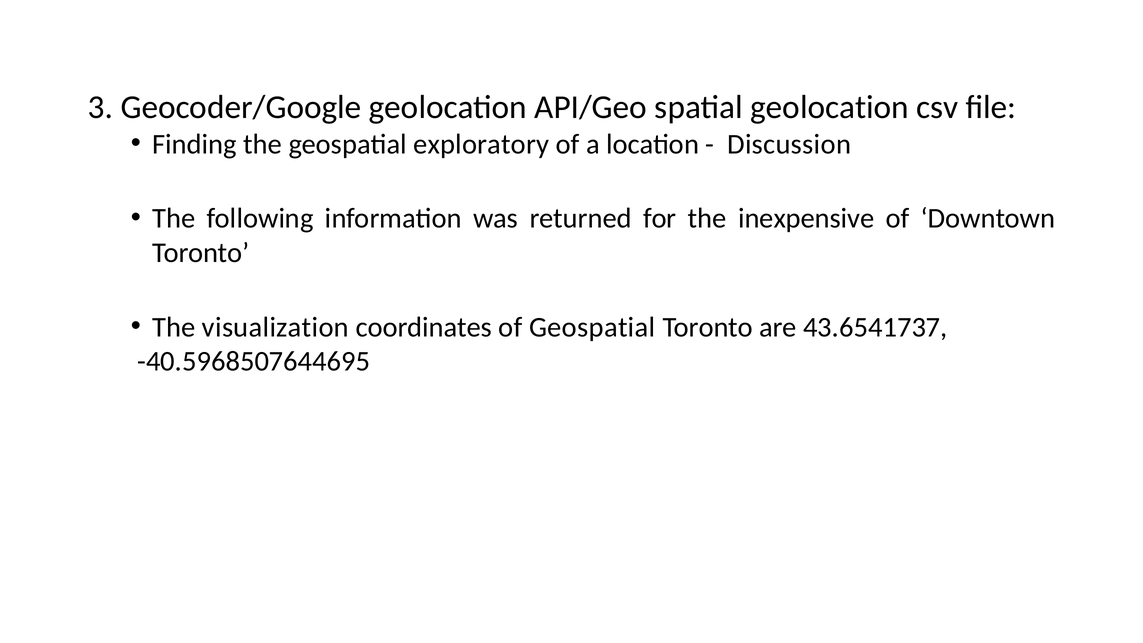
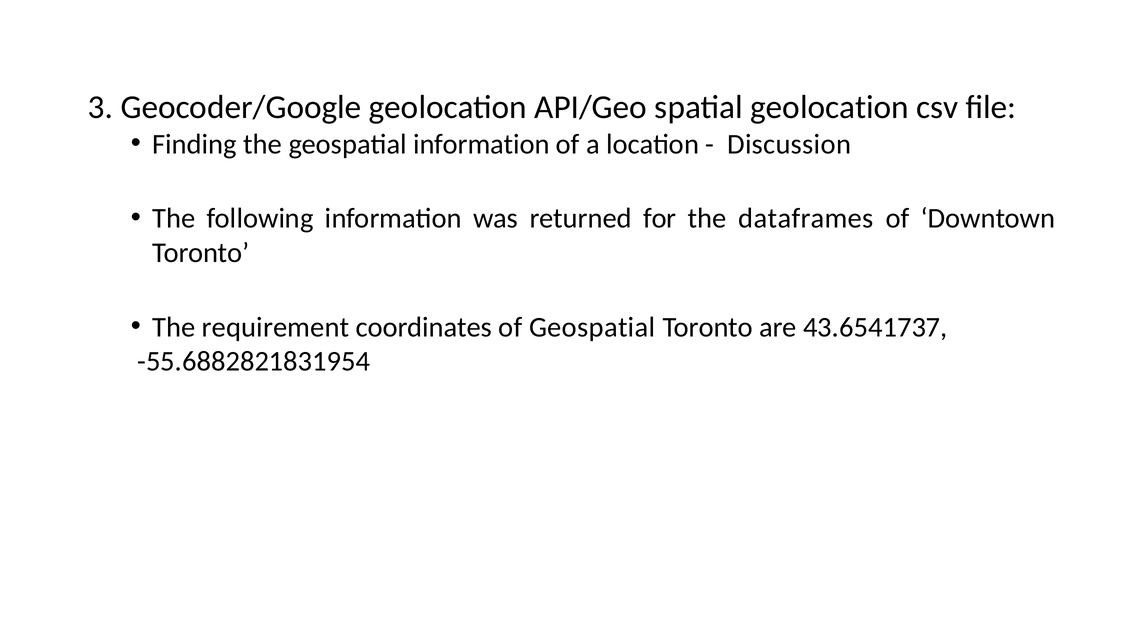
geospatial exploratory: exploratory -> information (481, 144)
inexpensive: inexpensive -> dataframes (806, 218)
visualization: visualization -> requirement (276, 327)
-40.5968507644695: -40.5968507644695 -> -55.6882821831954 (254, 361)
